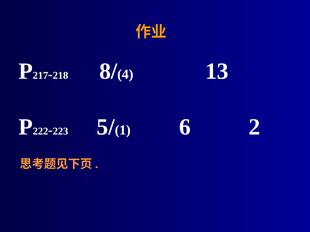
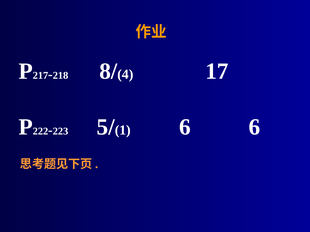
13: 13 -> 17 (217, 71)
6 2: 2 -> 6 (255, 127)
